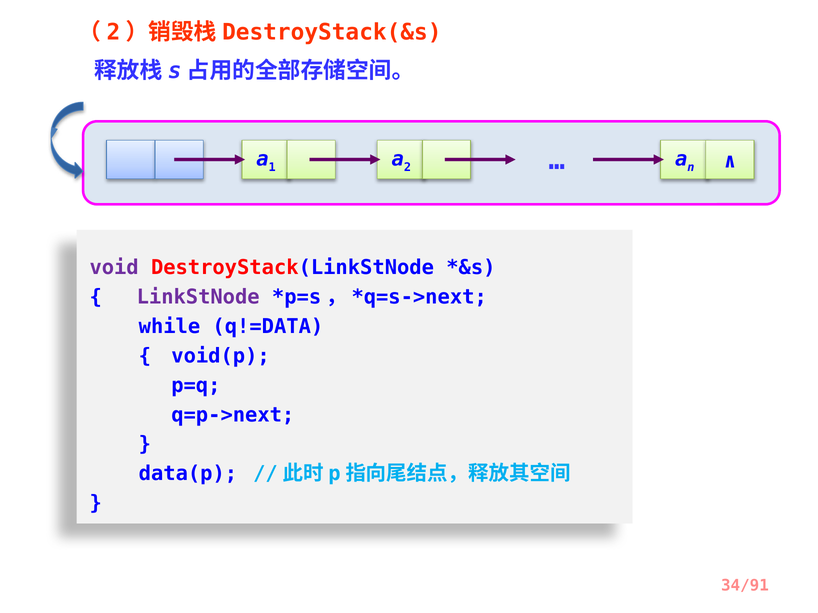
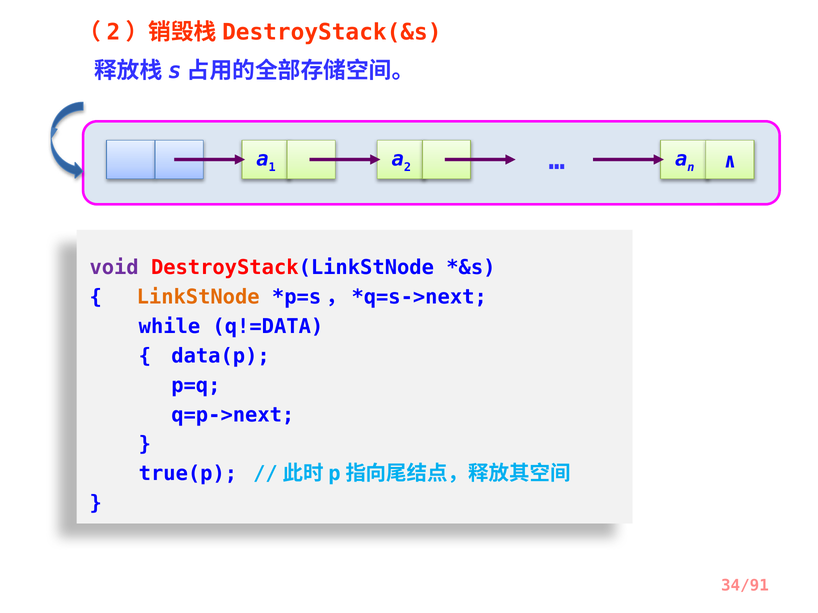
LinkStNode colour: purple -> orange (198, 297)
void(p: void(p -> data(p (221, 356)
data(p: data(p -> true(p (188, 474)
